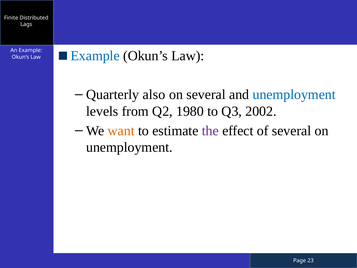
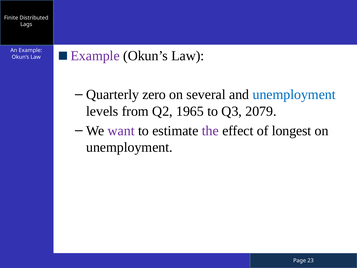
Example colour: blue -> purple (95, 56)
also: also -> zero (154, 95)
1980: 1980 -> 1965 (190, 111)
2002: 2002 -> 2079 (261, 111)
want colour: orange -> purple (121, 131)
of several: several -> longest (292, 131)
